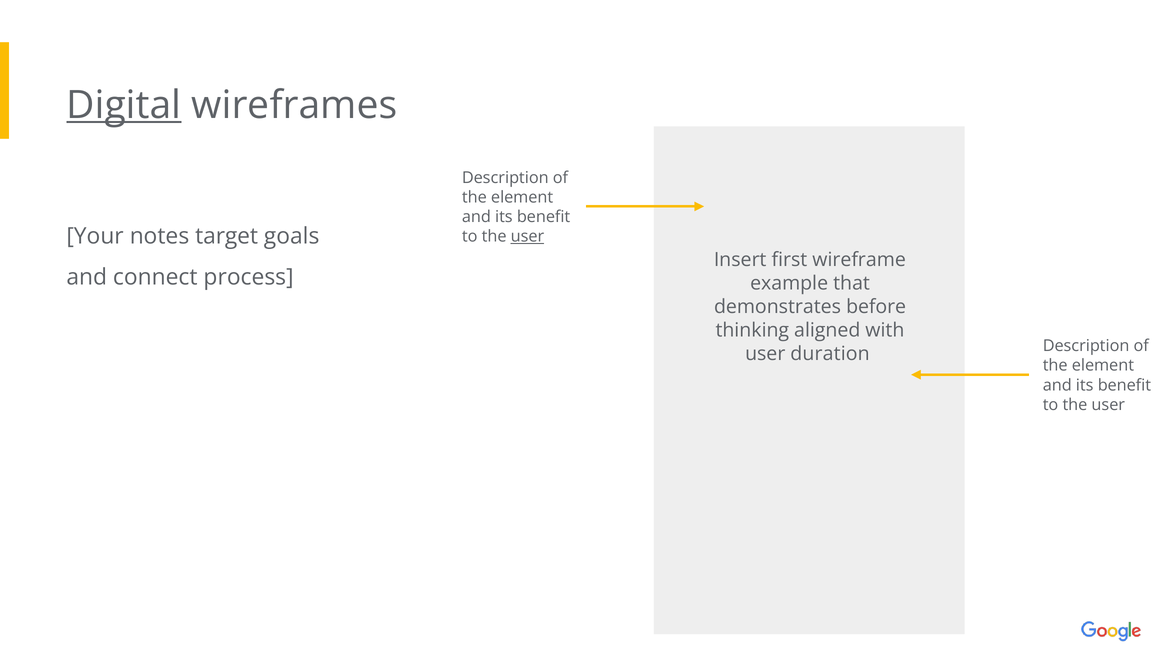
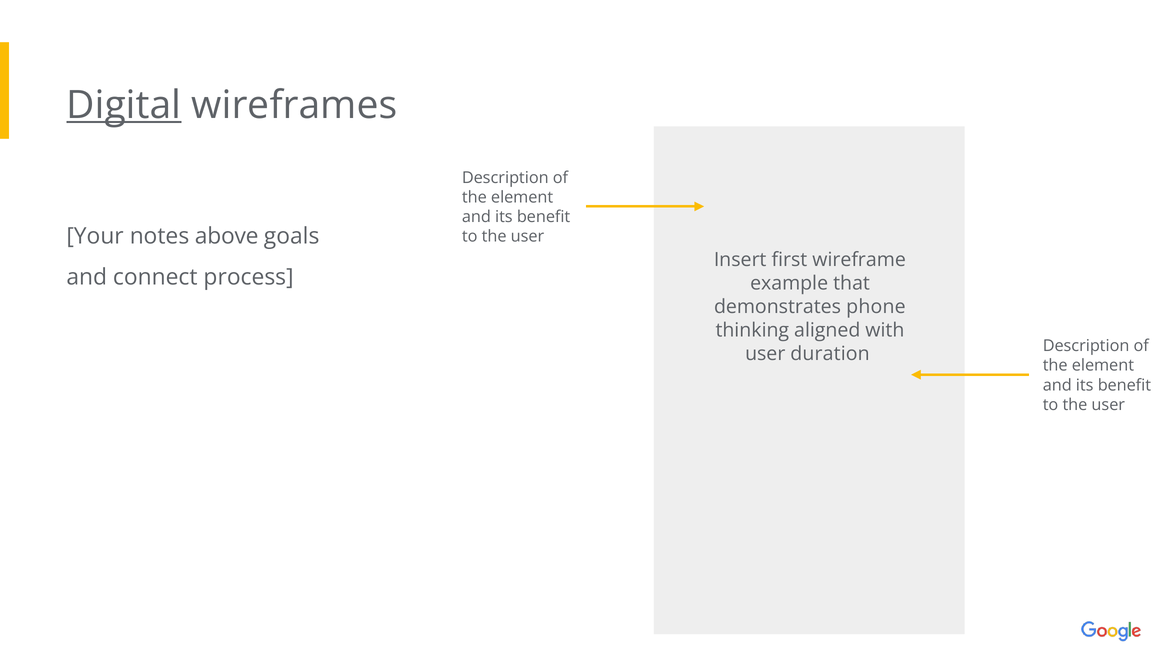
target: target -> above (227, 236)
user underline: present -> none (527, 237)
before: before -> phone (876, 307)
